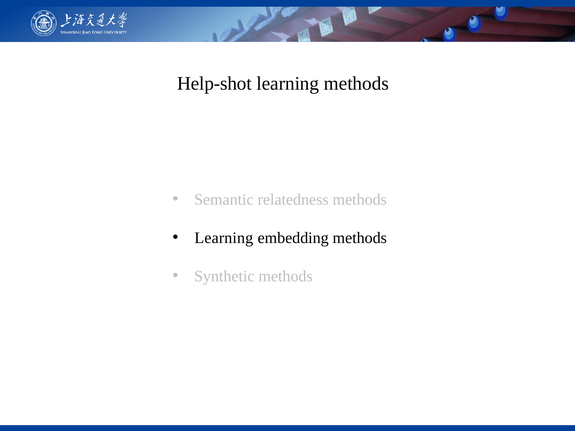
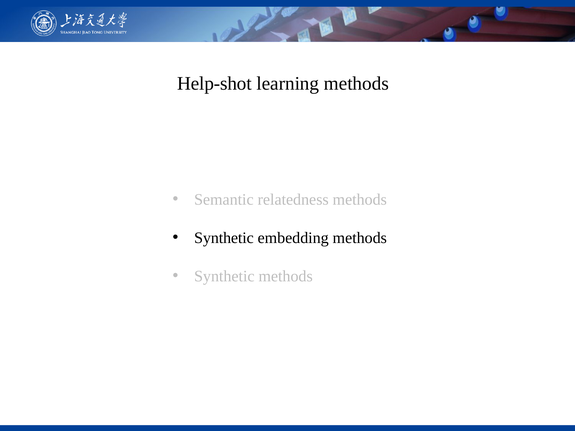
Learning: Learning -> Synthetic (224, 238)
